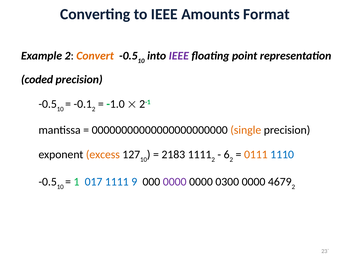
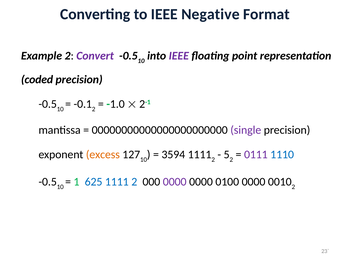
Amounts: Amounts -> Negative (210, 14)
Convert colour: orange -> purple (95, 56)
single colour: orange -> purple (246, 130)
2183: 2183 -> 3594 (173, 154)
6: 6 -> 5 (227, 154)
0111 colour: orange -> purple (256, 154)
017: 017 -> 625 (94, 181)
9: 9 -> 2 (134, 181)
0300: 0300 -> 0100 (227, 181)
4679: 4679 -> 0010 (280, 181)
